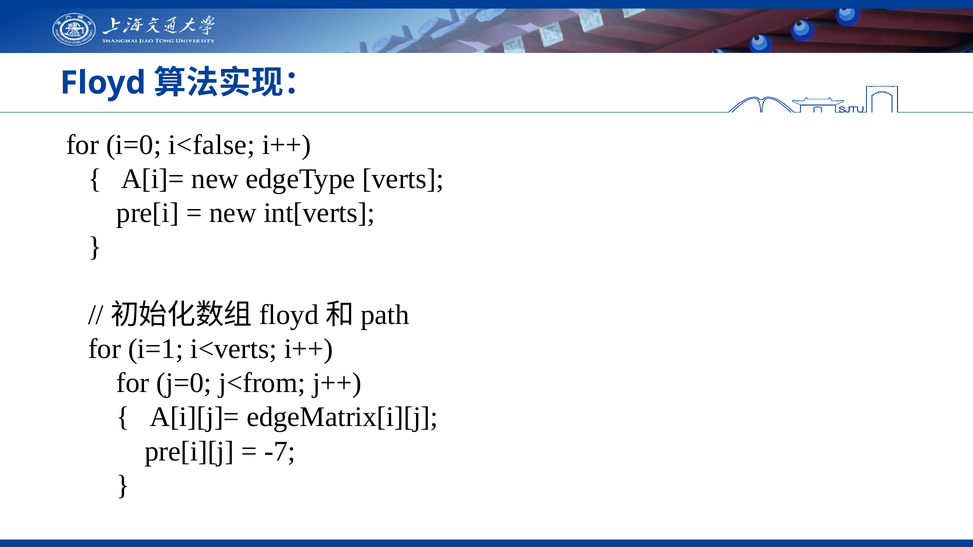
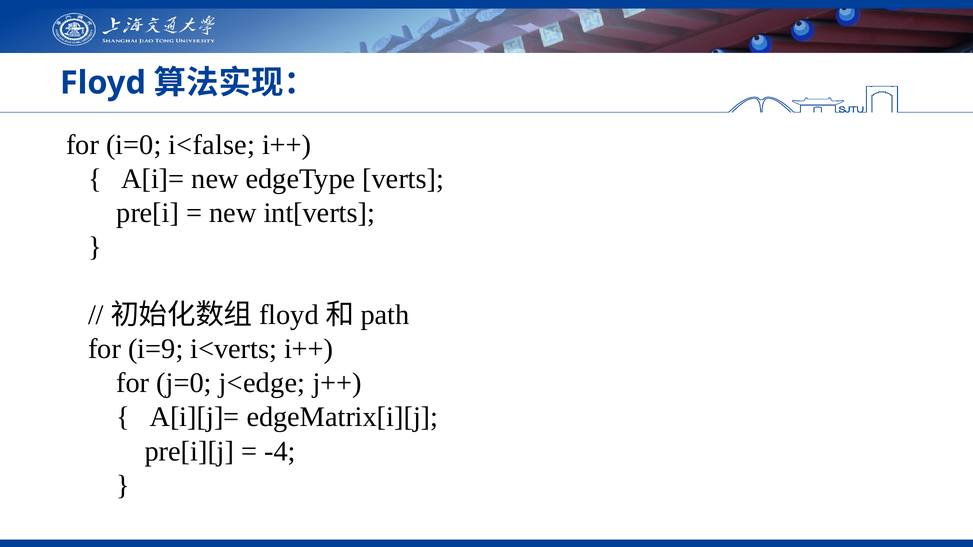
i=1: i=1 -> i=9 (156, 349)
j<from: j<from -> j<edge (262, 383)
-7: -7 -> -4 (280, 451)
